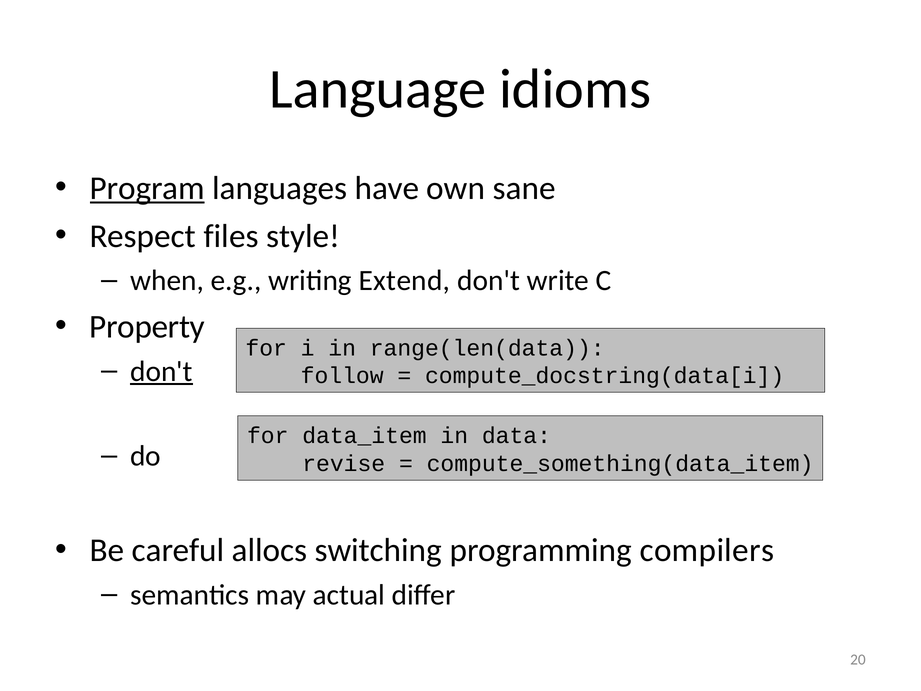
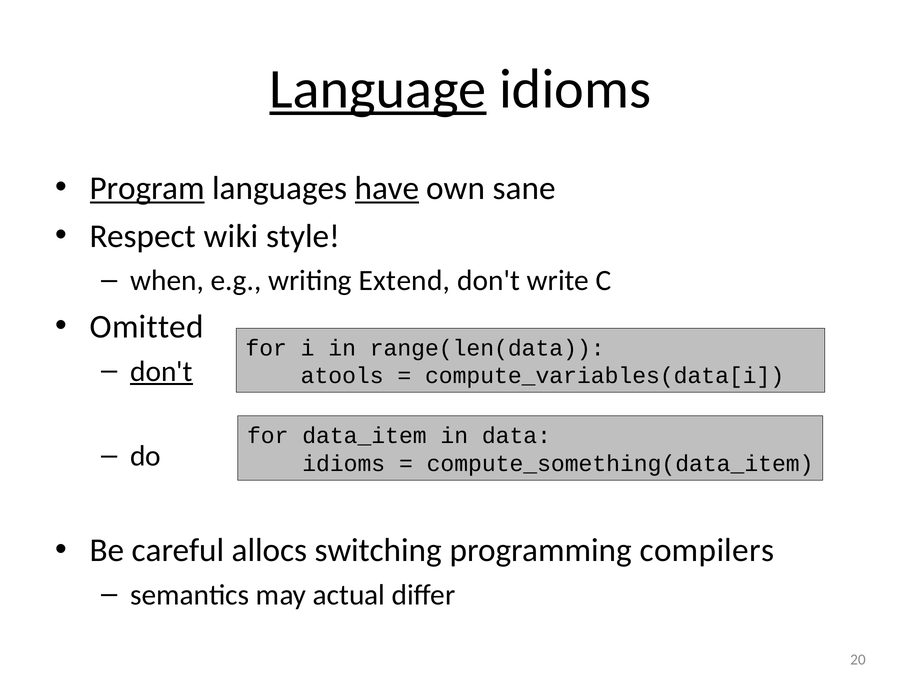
Language underline: none -> present (378, 89)
have underline: none -> present (387, 188)
files: files -> wiki (231, 236)
Property: Property -> Omitted (147, 327)
follow: follow -> atools (342, 376)
compute_docstring(data[i: compute_docstring(data[i -> compute_variables(data[i (605, 376)
revise: revise -> idioms (344, 463)
